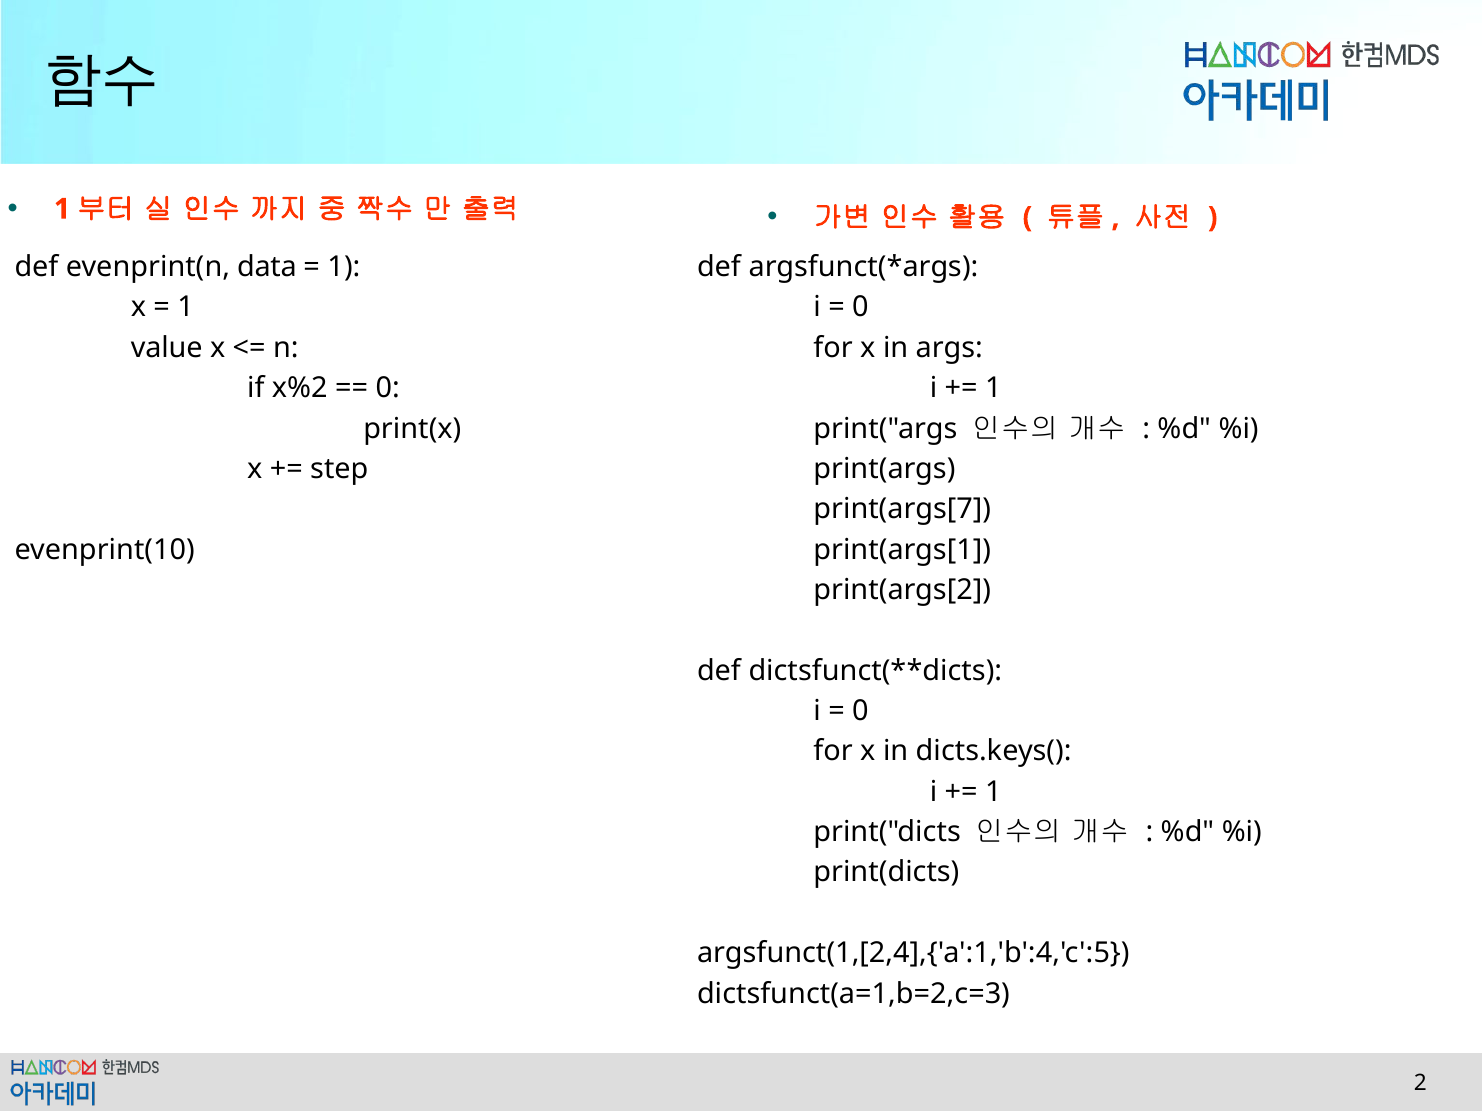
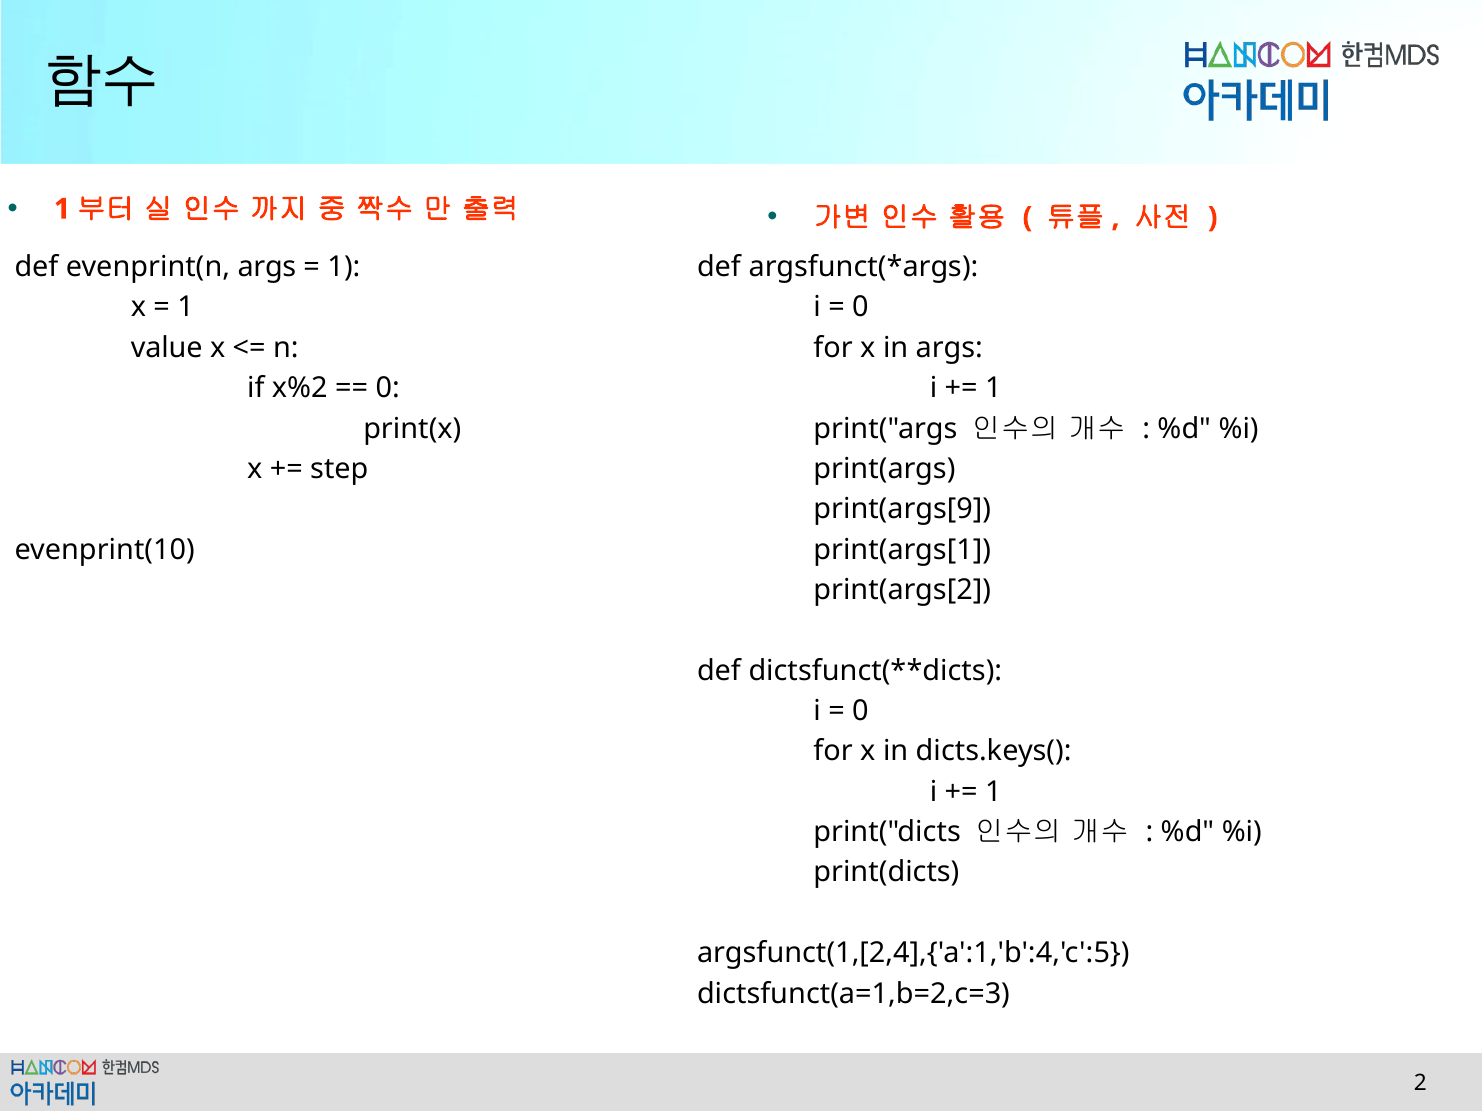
evenprint(n data: data -> args (267, 267)
print(args[7: print(args[7 -> print(args[9 (902, 509)
